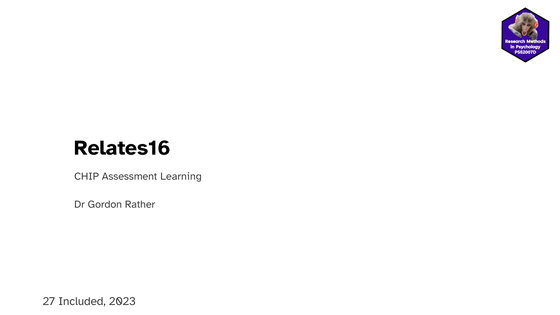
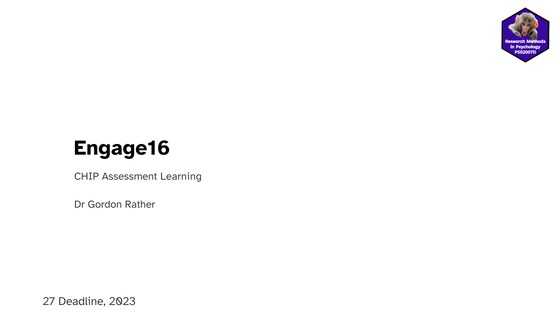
Relates16: Relates16 -> Engage16 (122, 148)
Included: Included -> Deadline (82, 301)
